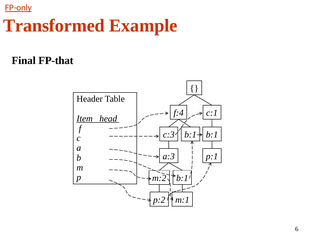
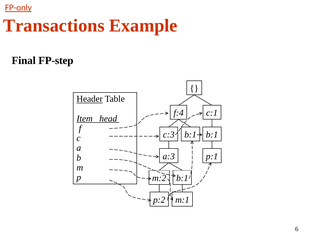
Transformed: Transformed -> Transactions (54, 25)
FP-that: FP-that -> FP-step (56, 60)
Header underline: none -> present (90, 99)
